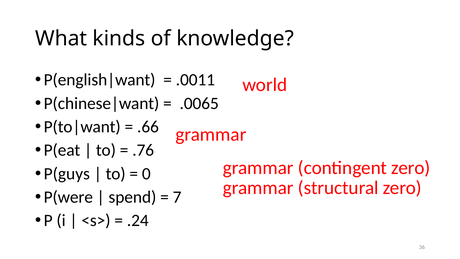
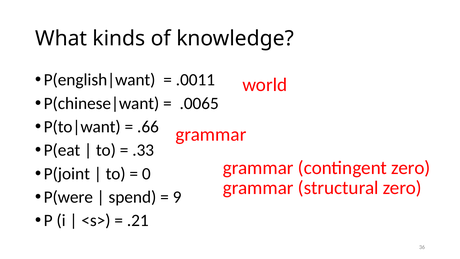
.76: .76 -> .33 (143, 150)
P(guys: P(guys -> P(joint (67, 174)
7: 7 -> 9 (177, 197)
.24: .24 -> .21 (138, 220)
